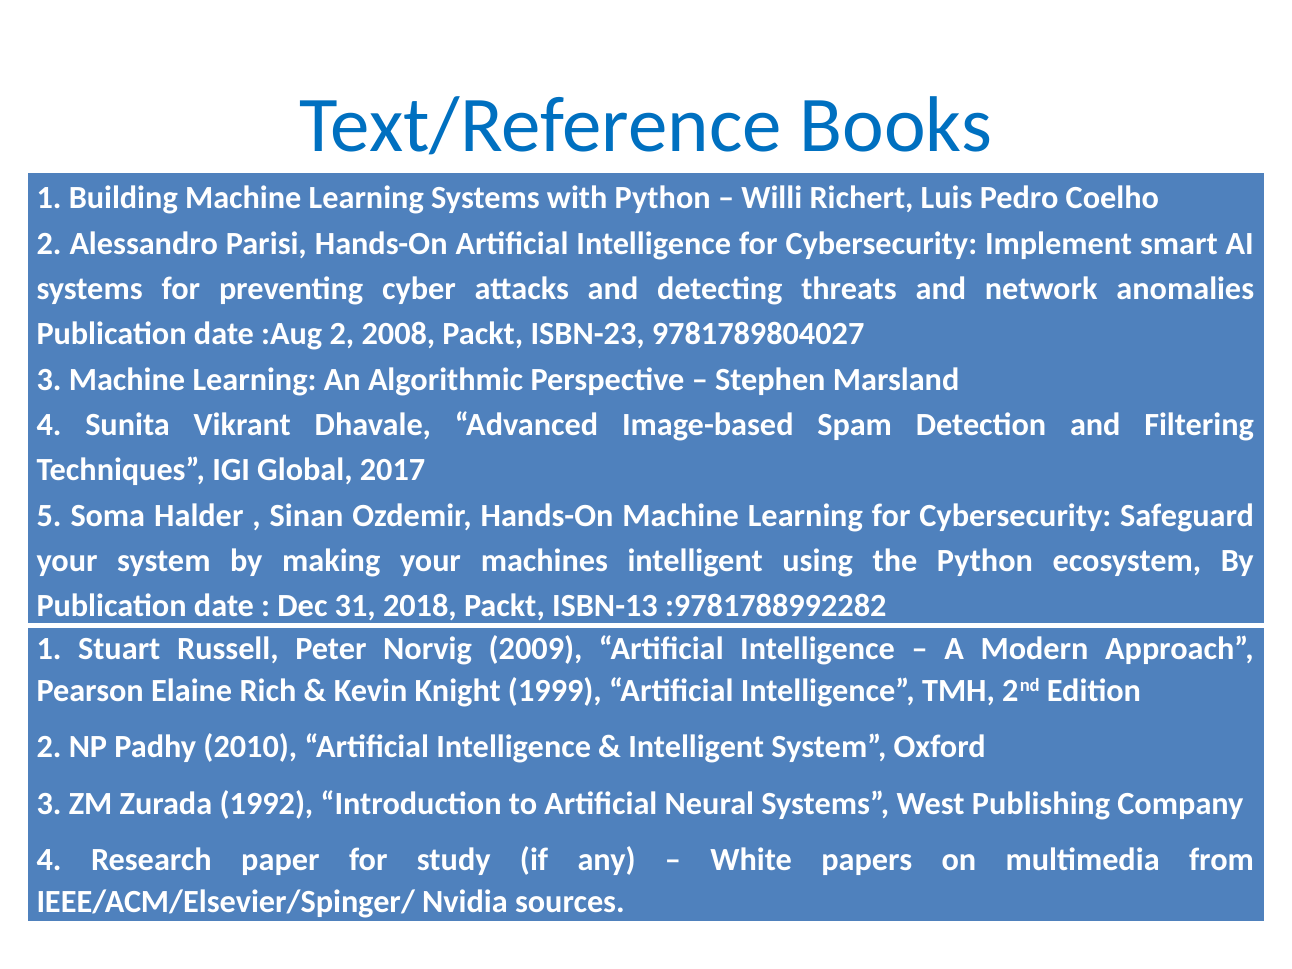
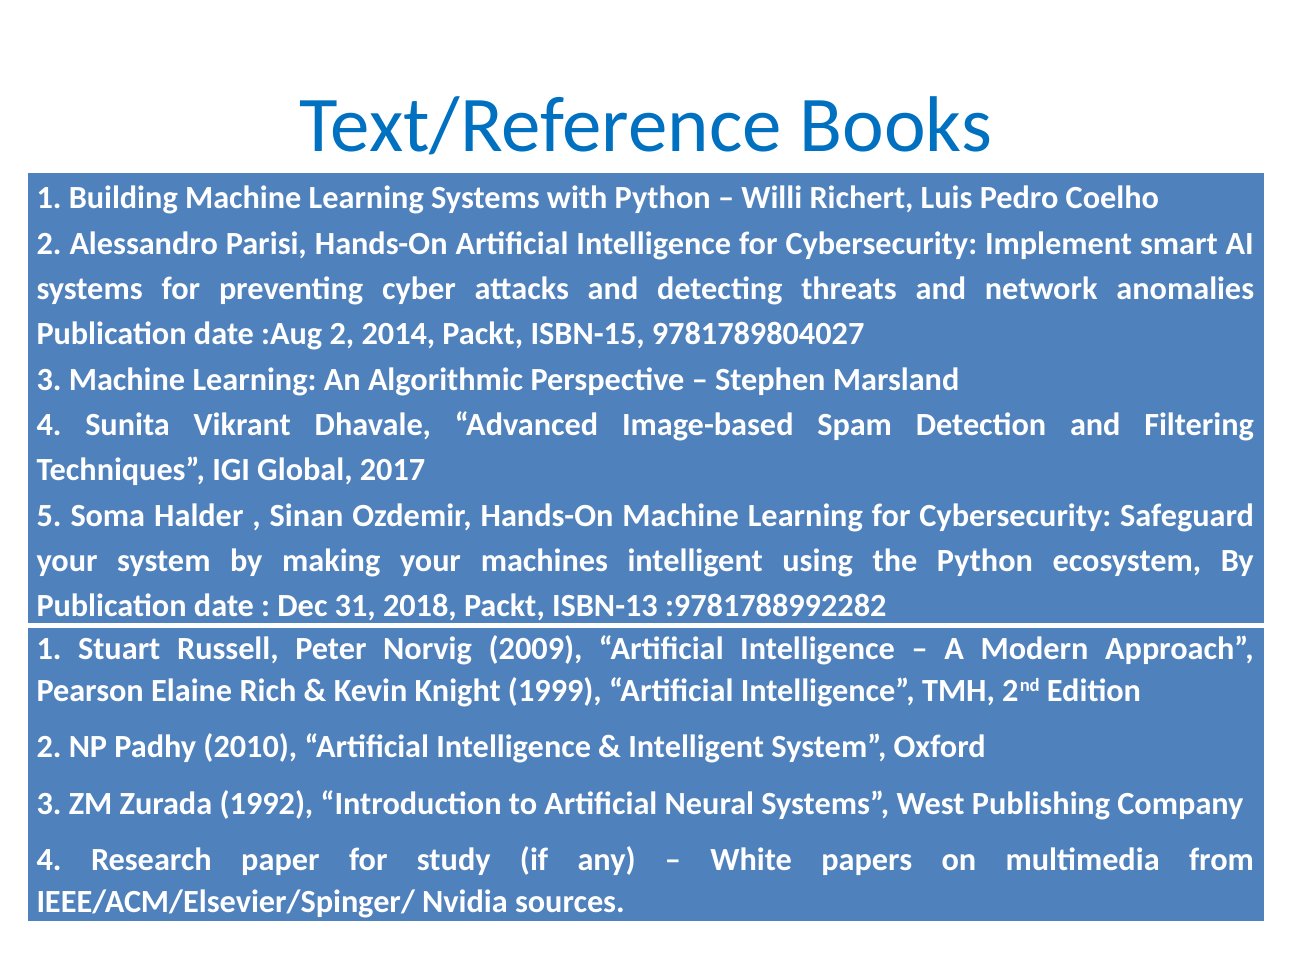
2008: 2008 -> 2014 (398, 334)
ISBN-23: ISBN-23 -> ISBN-15 (588, 334)
